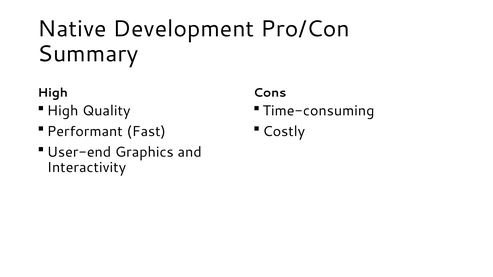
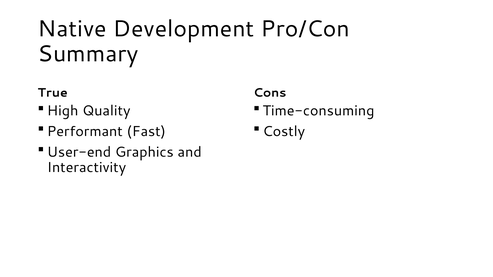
High: High -> True (53, 93)
